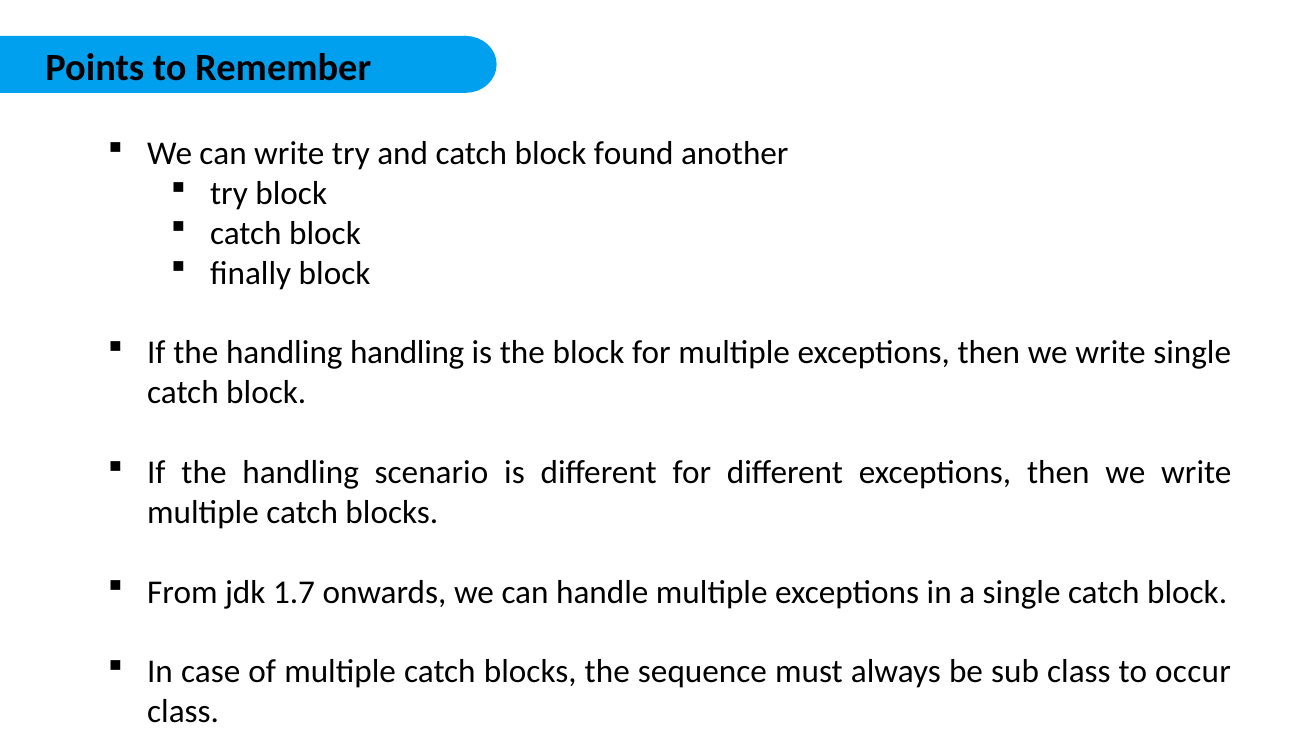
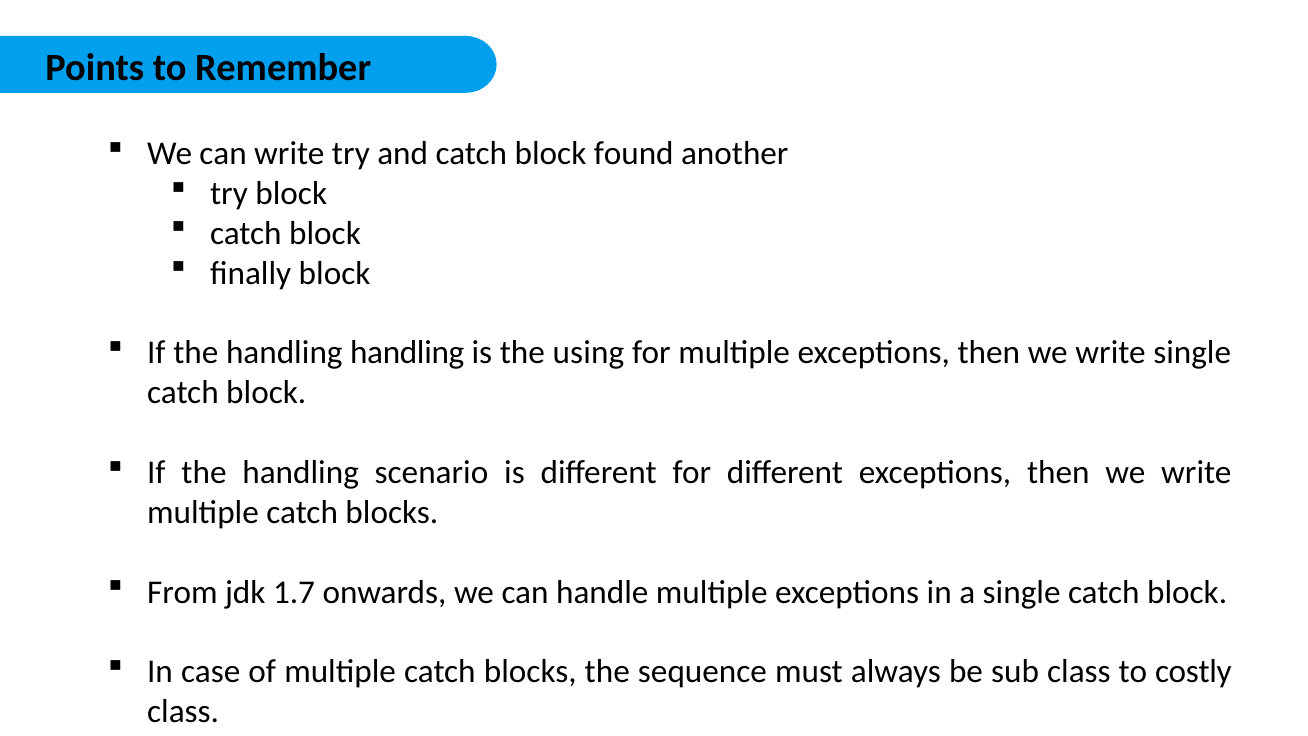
the block: block -> using (588, 353)
occur: occur -> costly (1193, 672)
